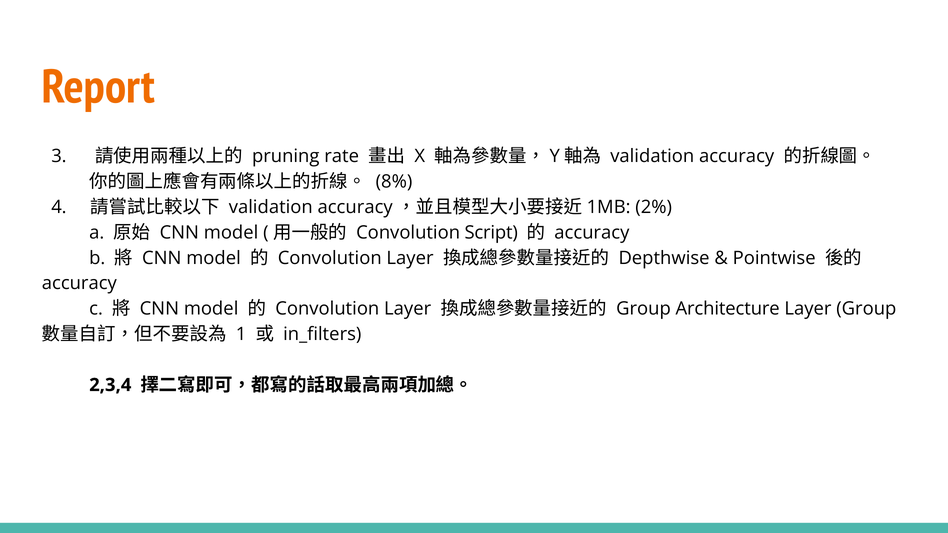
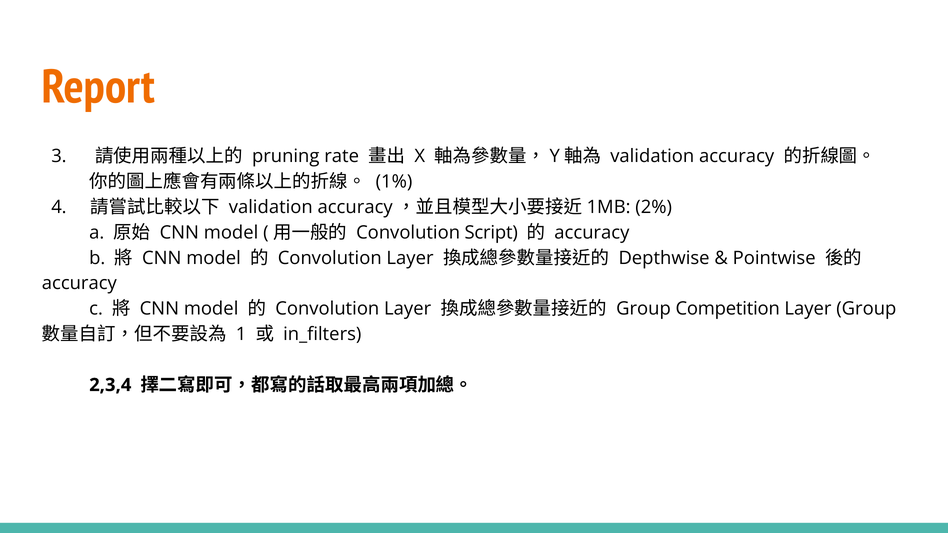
8%: 8% -> 1% (394, 182)
Architecture: Architecture -> Competition (728, 309)
